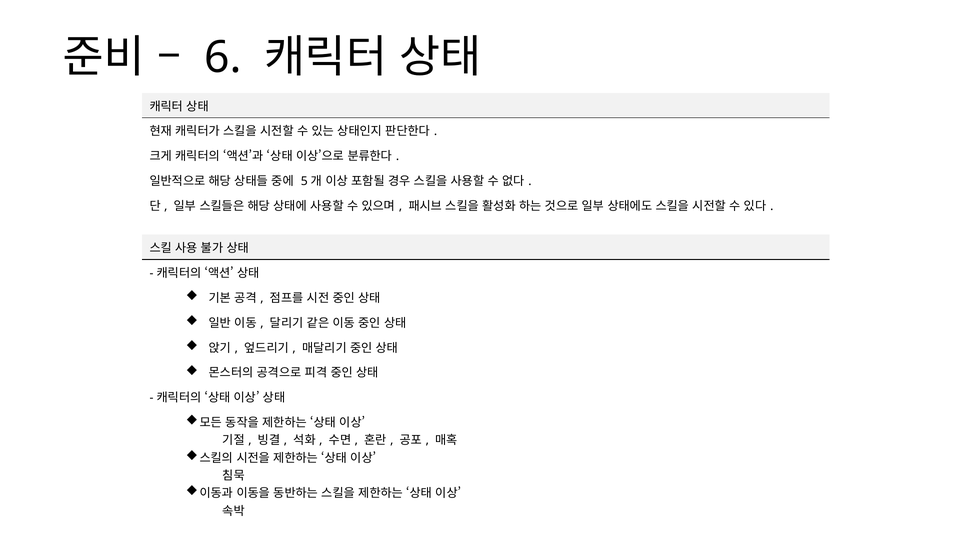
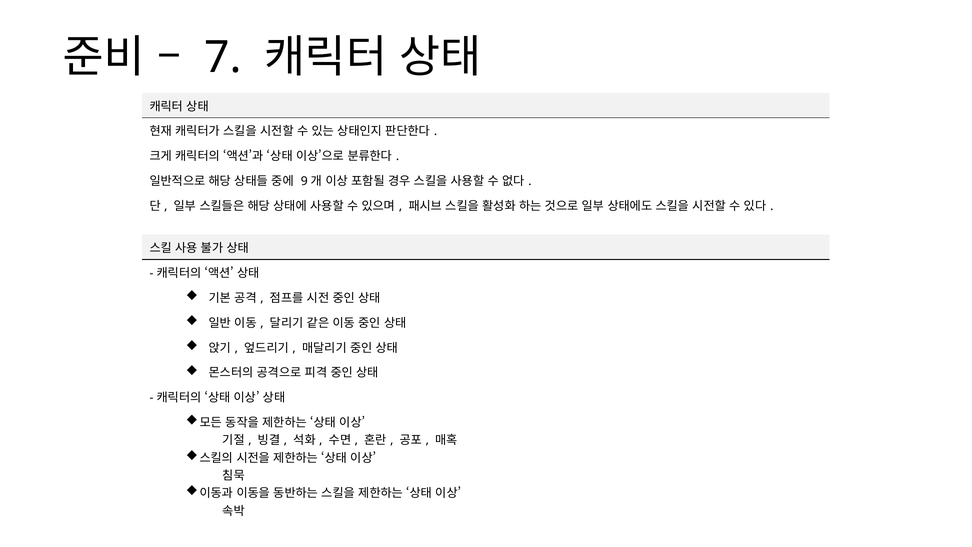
6: 6 -> 7 (223, 57)
5: 5 -> 9 (304, 181)
